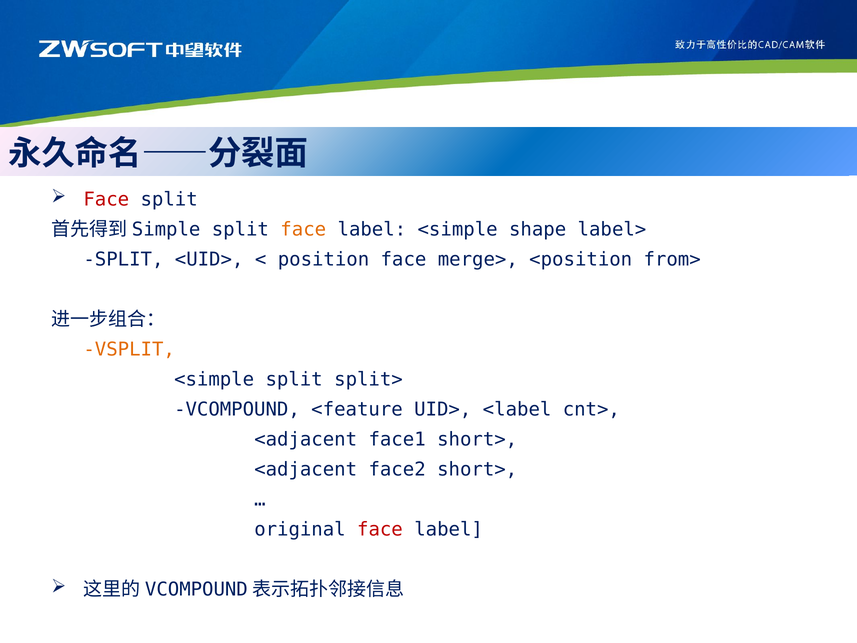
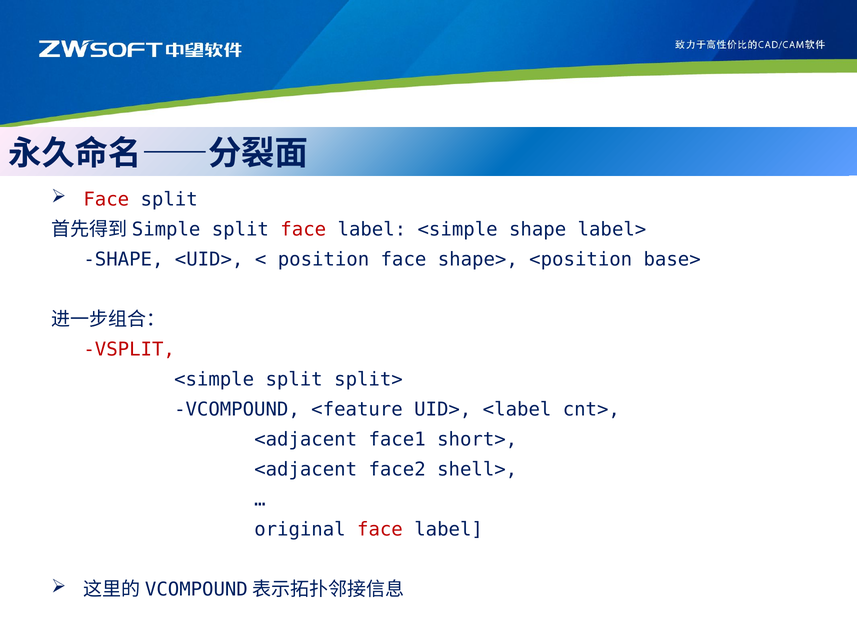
face colour: orange -> red (303, 229)
SPLIT: SPLIT -> SHAPE (123, 259)
merge>: merge> -> shape> (478, 259)
from>: from> -> base> (672, 259)
VSPLIT colour: orange -> red (129, 349)
face2 short>: short> -> shell> (477, 469)
